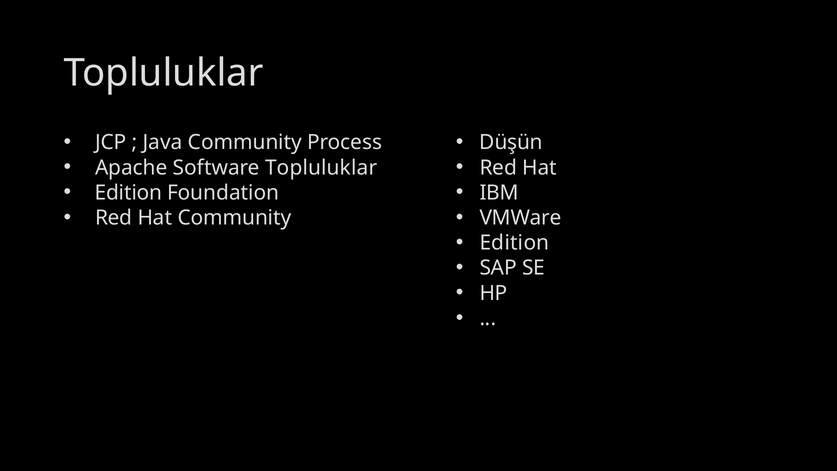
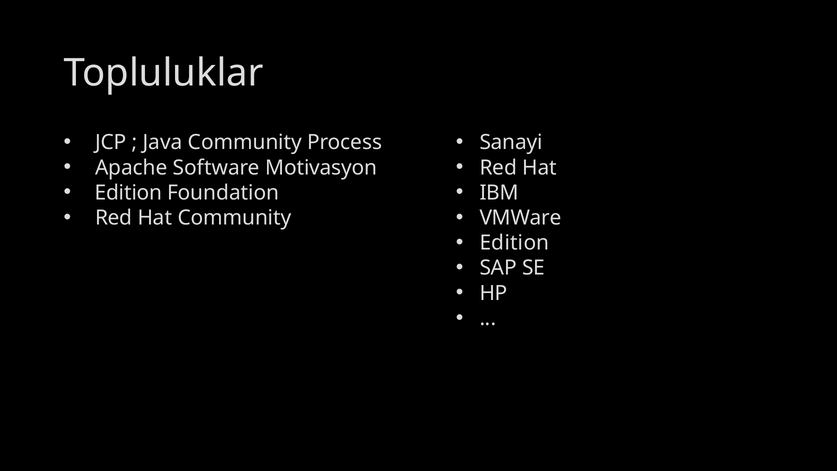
Düşün: Düşün -> Sanayi (511, 142)
Software Topluluklar: Topluluklar -> Motivasyon (321, 168)
